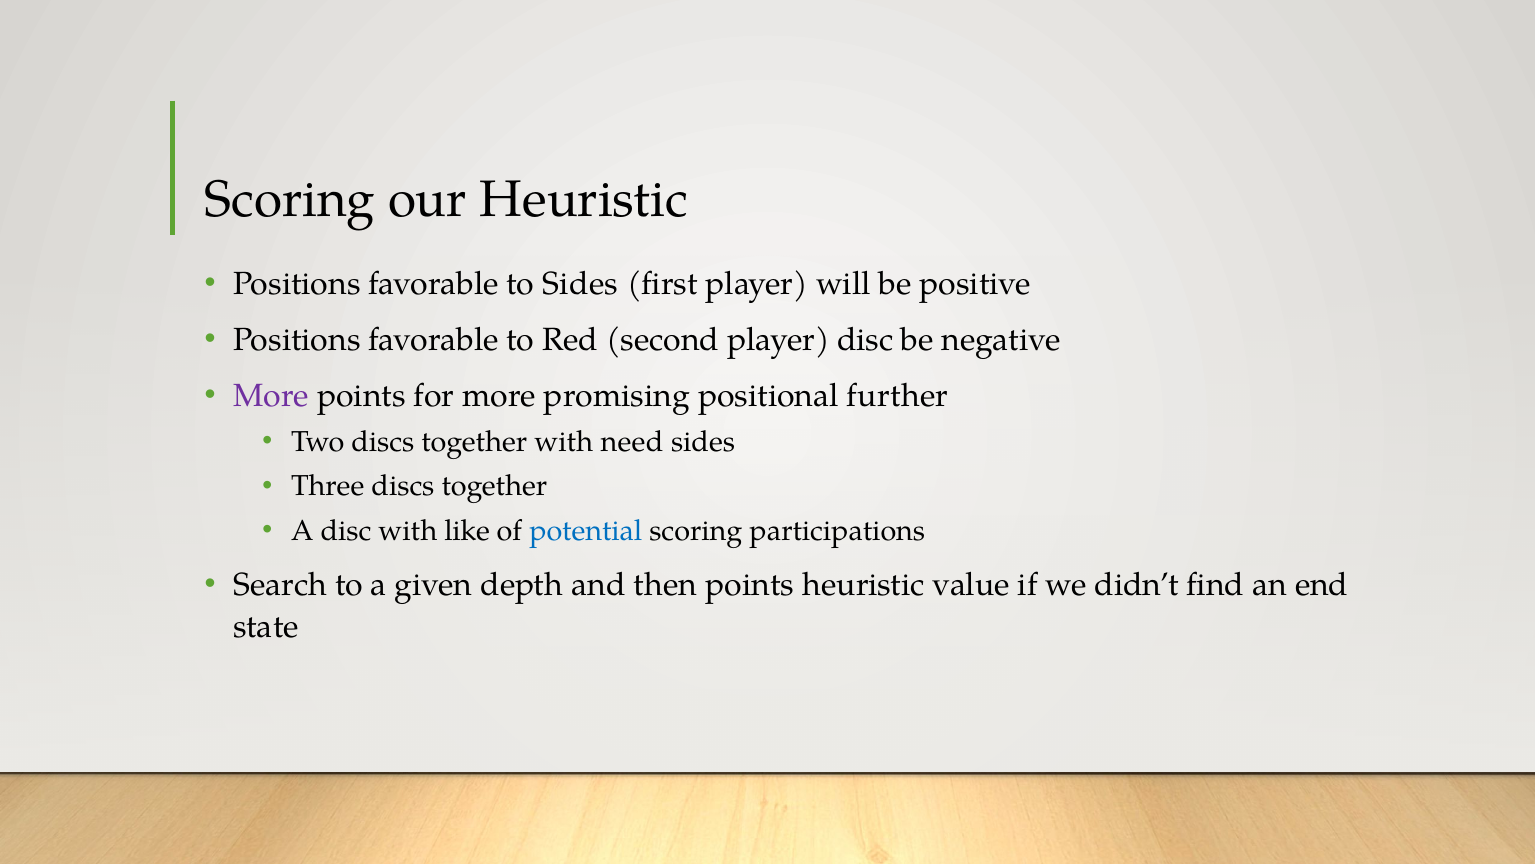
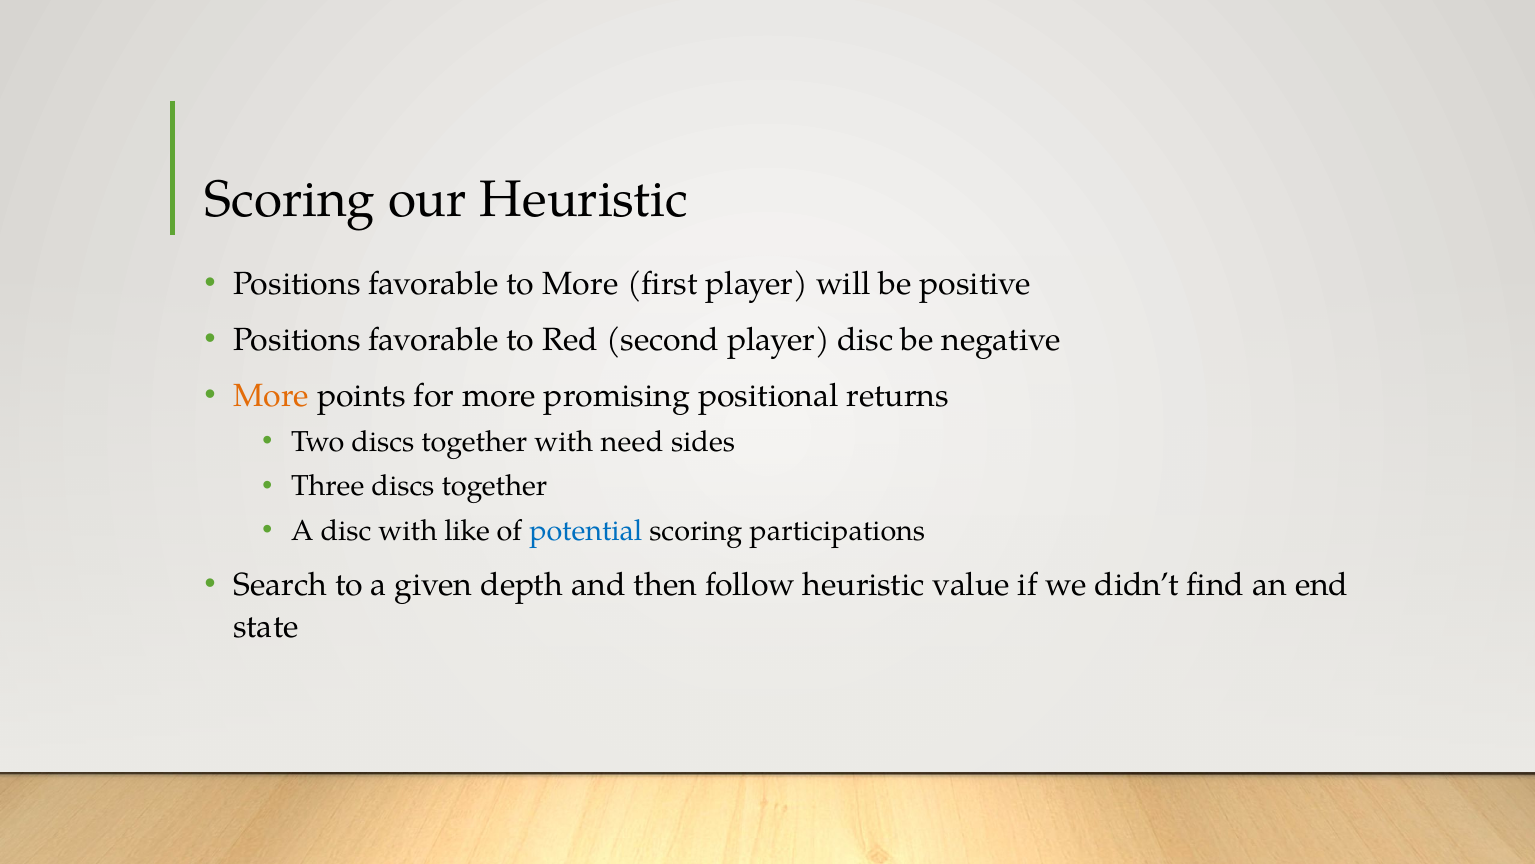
to Sides: Sides -> More (581, 284)
More colour: purple -> orange (271, 396)
further: further -> returns (898, 396)
then points: points -> follow (750, 585)
